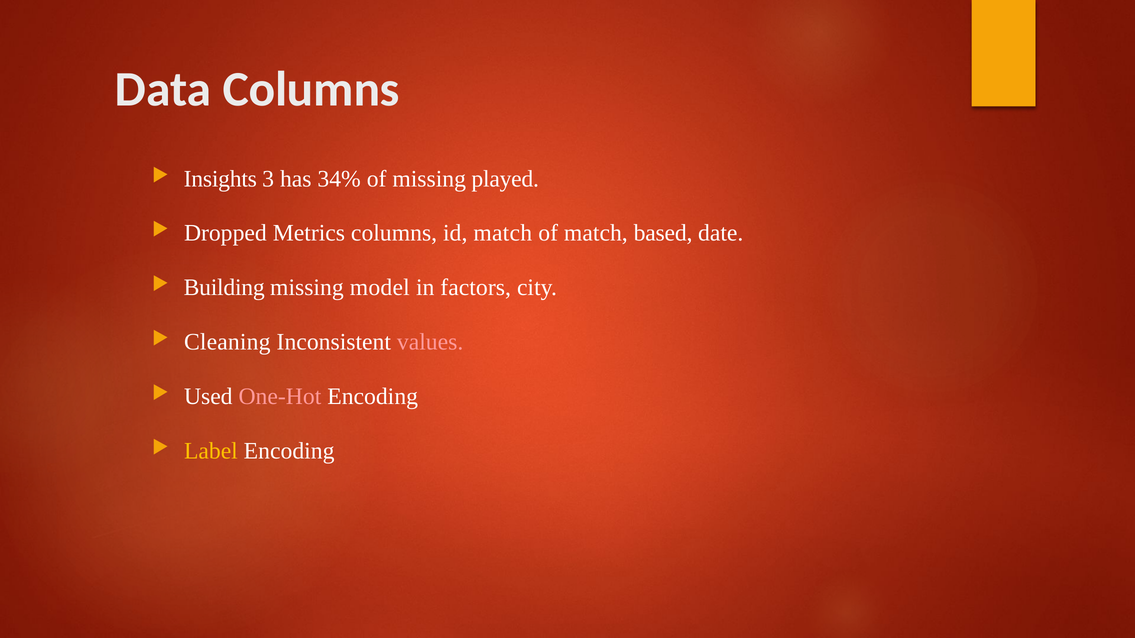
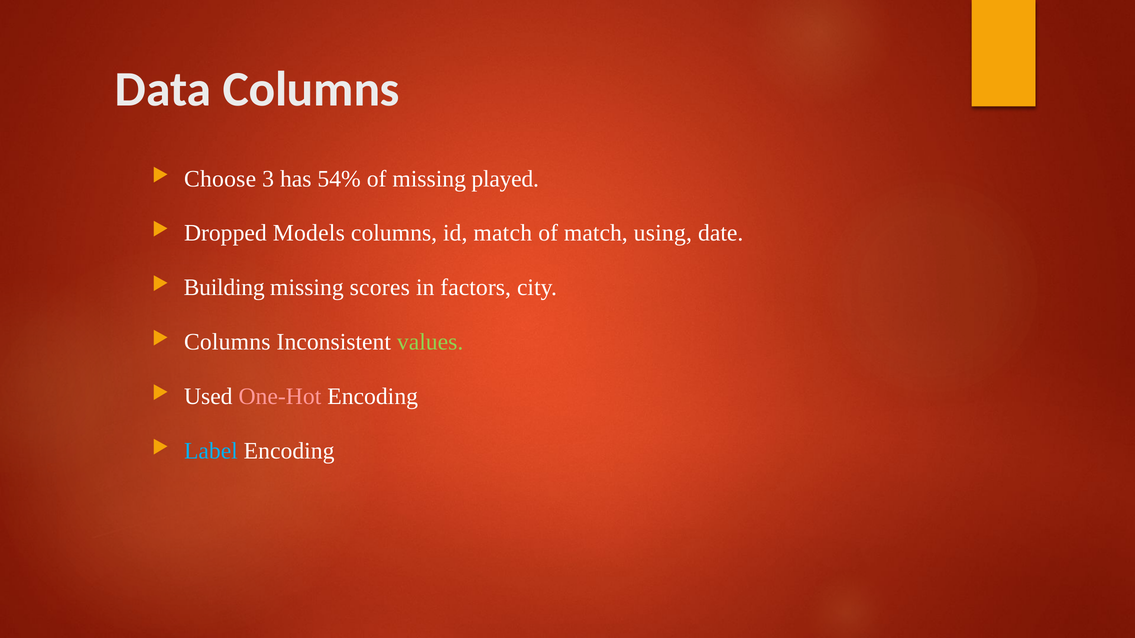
Insights: Insights -> Choose (220, 179)
34%: 34% -> 54% (339, 179)
Metrics: Metrics -> Models (309, 233)
based: based -> using (663, 233)
model: model -> scores (380, 288)
Cleaning: Cleaning -> Columns (227, 342)
values colour: pink -> light green (430, 342)
Label colour: yellow -> light blue (211, 451)
